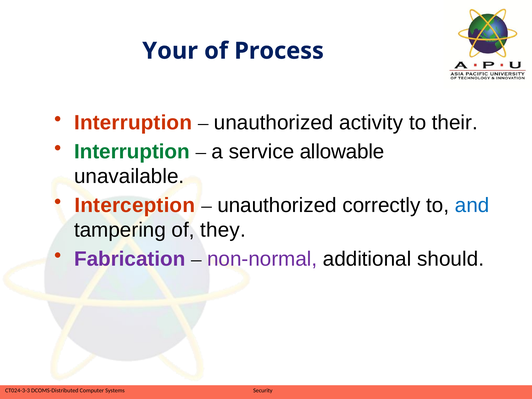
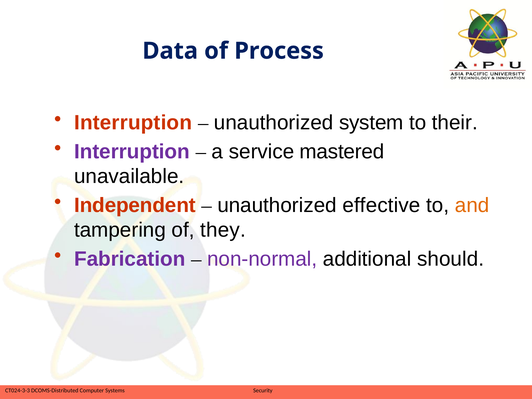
Your: Your -> Data (170, 51)
activity: activity -> system (371, 123)
Interruption colour: green -> purple (132, 152)
allowable: allowable -> mastered (342, 152)
Interception: Interception -> Independent (135, 205)
correctly: correctly -> effective (381, 205)
and colour: blue -> orange (472, 205)
